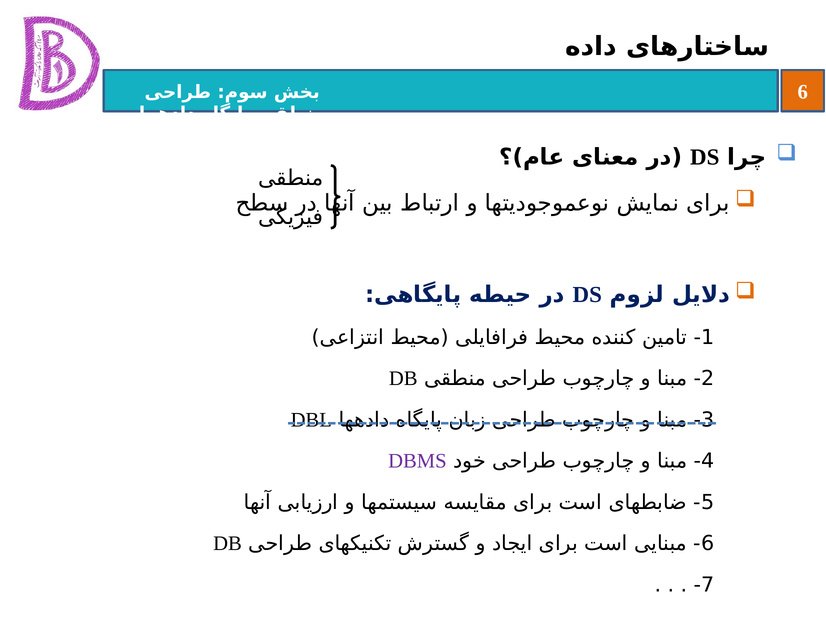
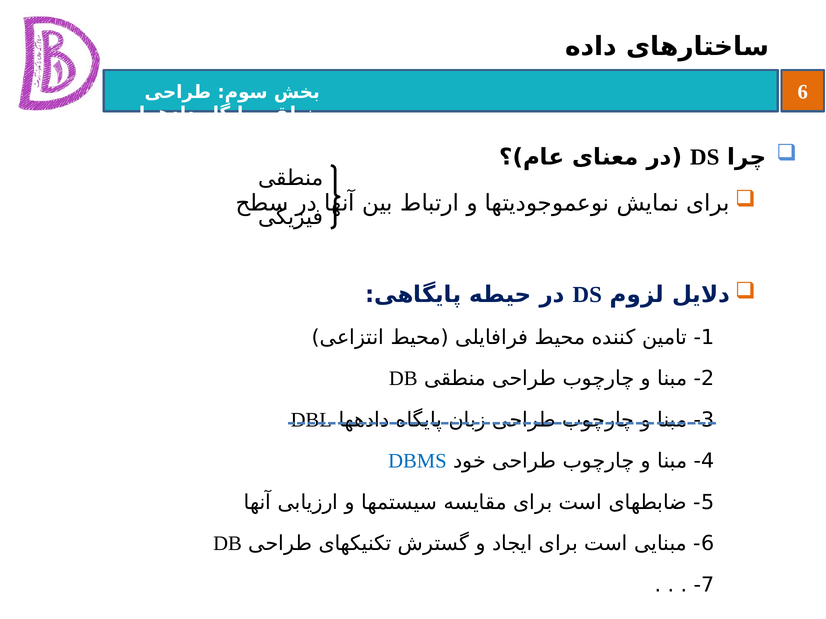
DBMS colour: purple -> blue (417, 462)
